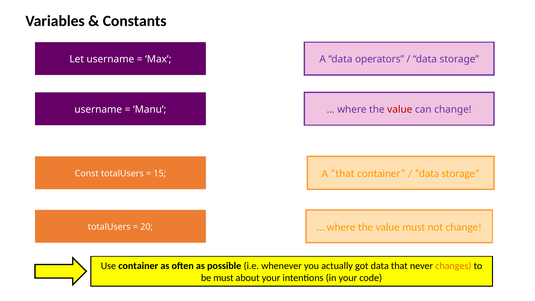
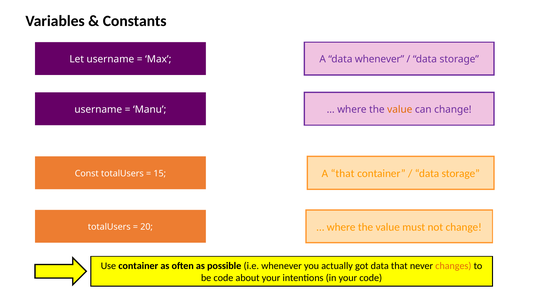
data operators: operators -> whenever (380, 59)
value colour: red -> orange (400, 109)
be must: must -> code (223, 278)
